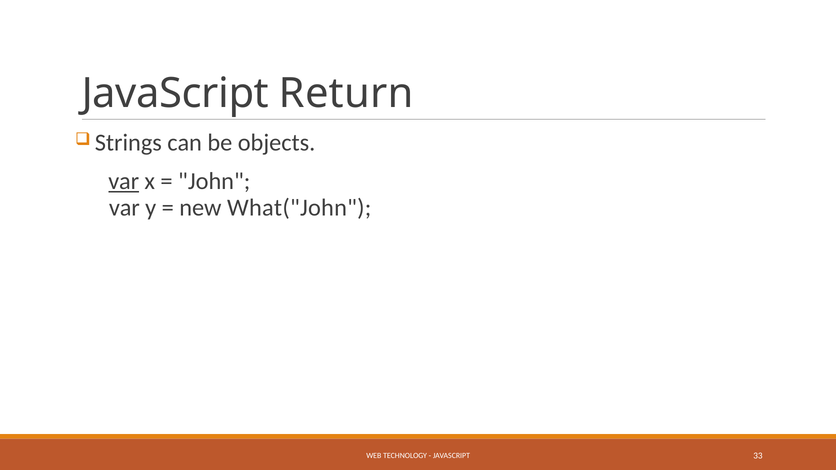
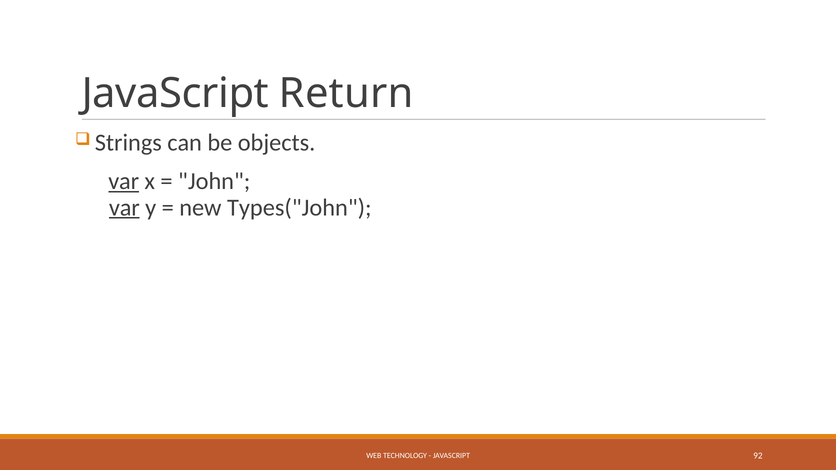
var underline: none -> present (124, 208)
What("John: What("John -> Types("John (299, 208)
33: 33 -> 92 (758, 456)
